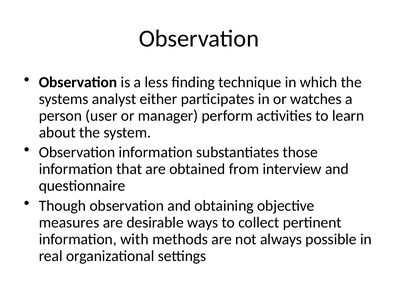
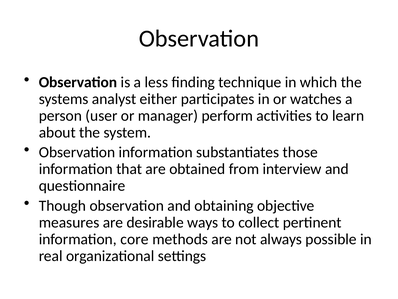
with: with -> core (134, 239)
